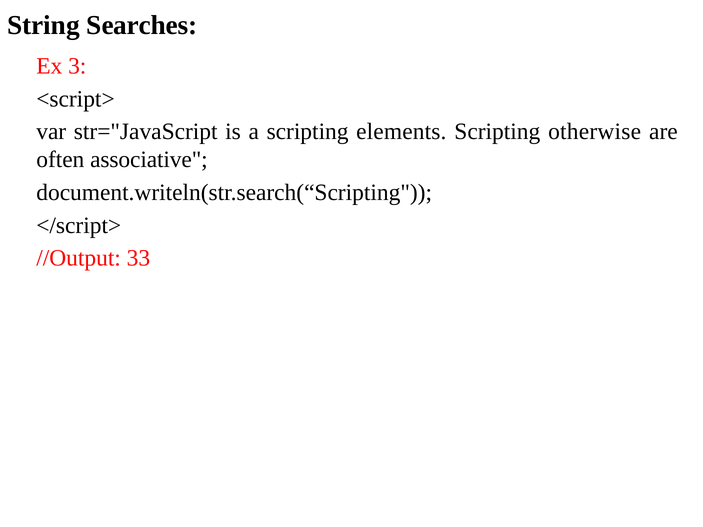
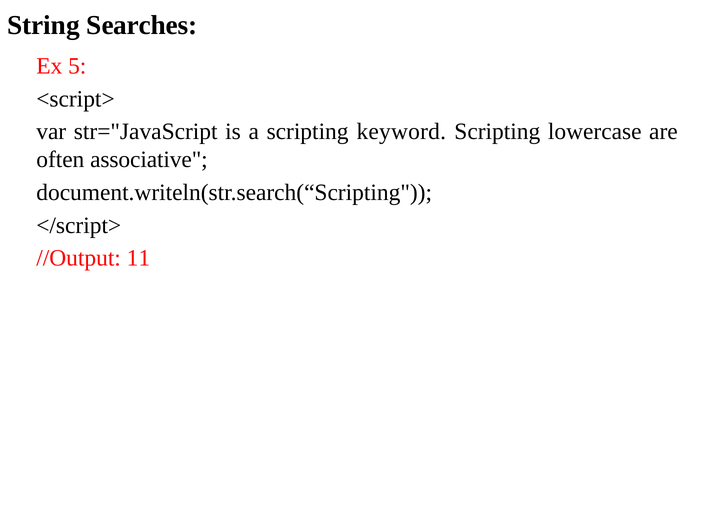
3: 3 -> 5 (77, 66)
elements: elements -> keyword (401, 132)
otherwise: otherwise -> lowercase (595, 132)
33: 33 -> 11 (138, 258)
